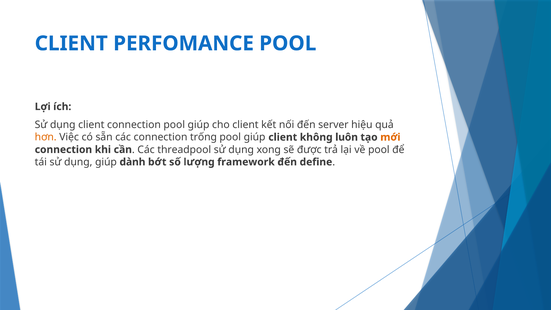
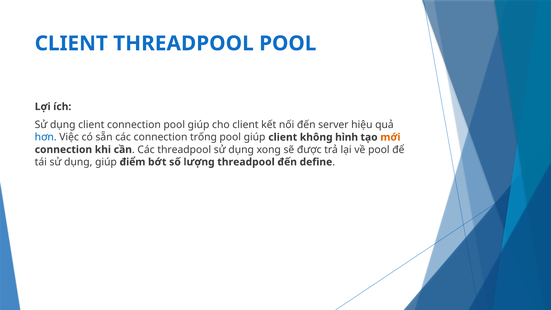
CLIENT PERFOMANCE: PERFOMANCE -> THREADPOOL (183, 43)
hơn colour: orange -> blue (46, 137)
luôn: luôn -> hình (347, 137)
dành: dành -> điểm (132, 162)
lượng framework: framework -> threadpool (246, 162)
